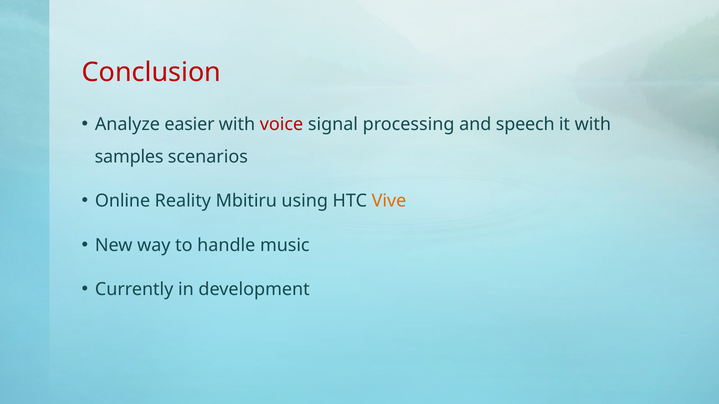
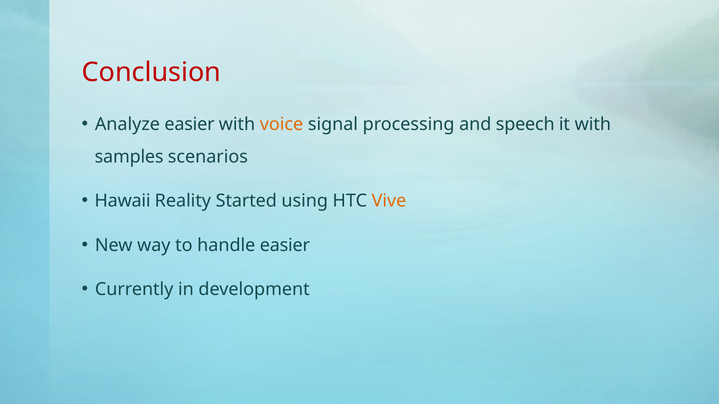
voice colour: red -> orange (282, 124)
Online: Online -> Hawaii (123, 201)
Mbitiru: Mbitiru -> Started (246, 201)
handle music: music -> easier (285, 245)
